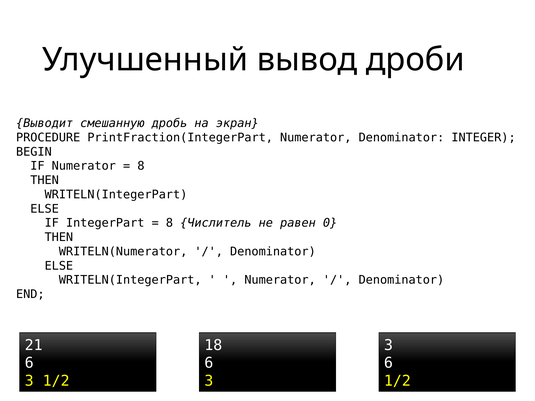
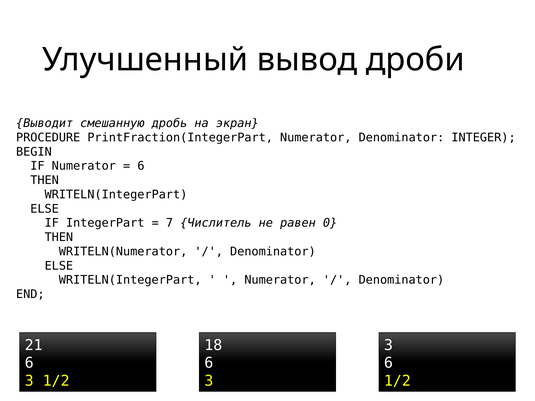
8: 8 -> 6 (141, 166)
8: 8 -> 7 (169, 223)
